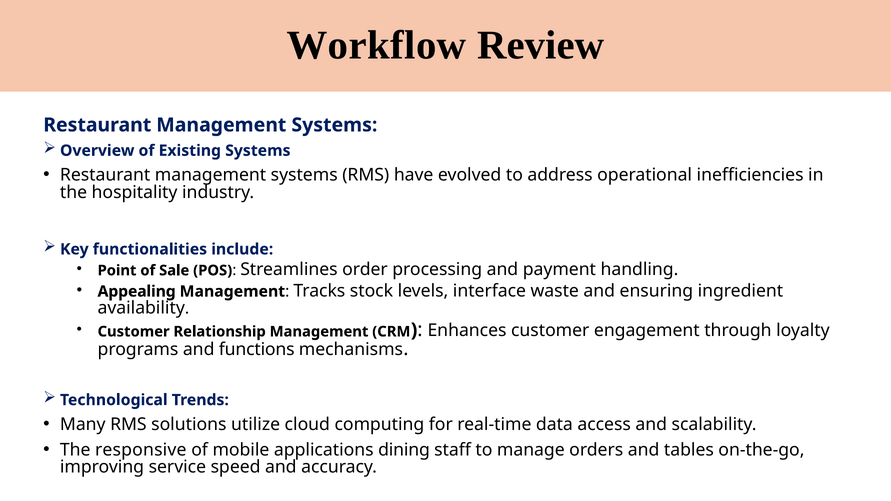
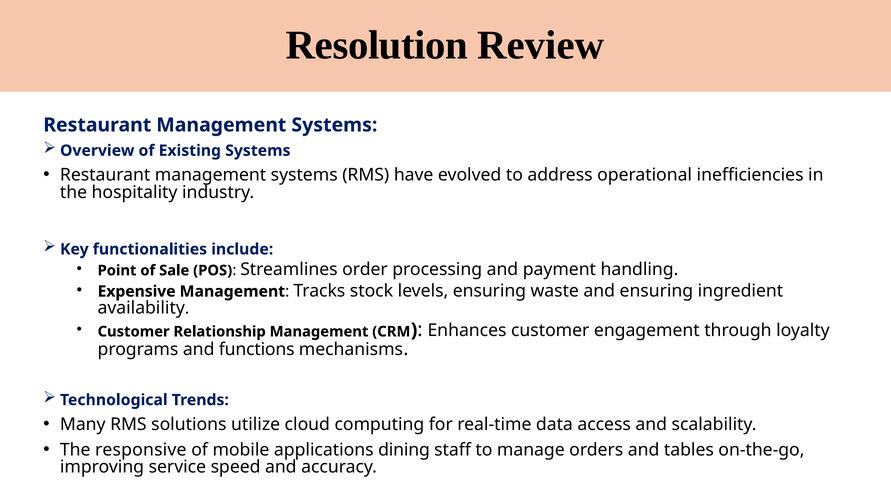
Workflow: Workflow -> Resolution (377, 46)
Appealing: Appealing -> Expensive (137, 292)
levels interface: interface -> ensuring (489, 291)
